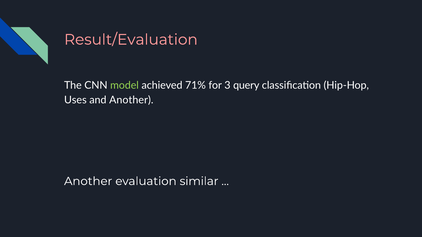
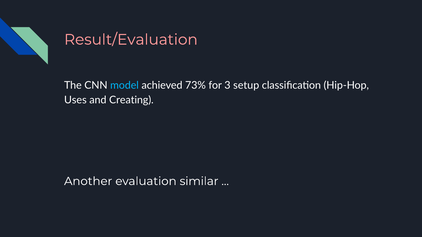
model colour: light green -> light blue (125, 86)
71%: 71% -> 73% (196, 86)
query: query -> setup (246, 86)
and Another: Another -> Creating (131, 100)
